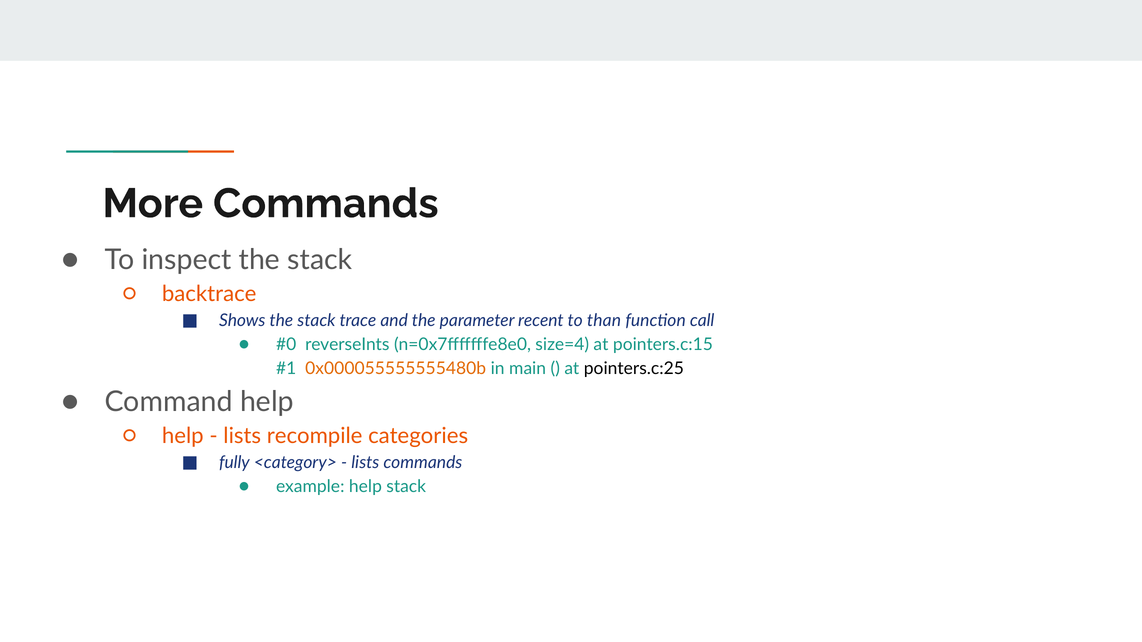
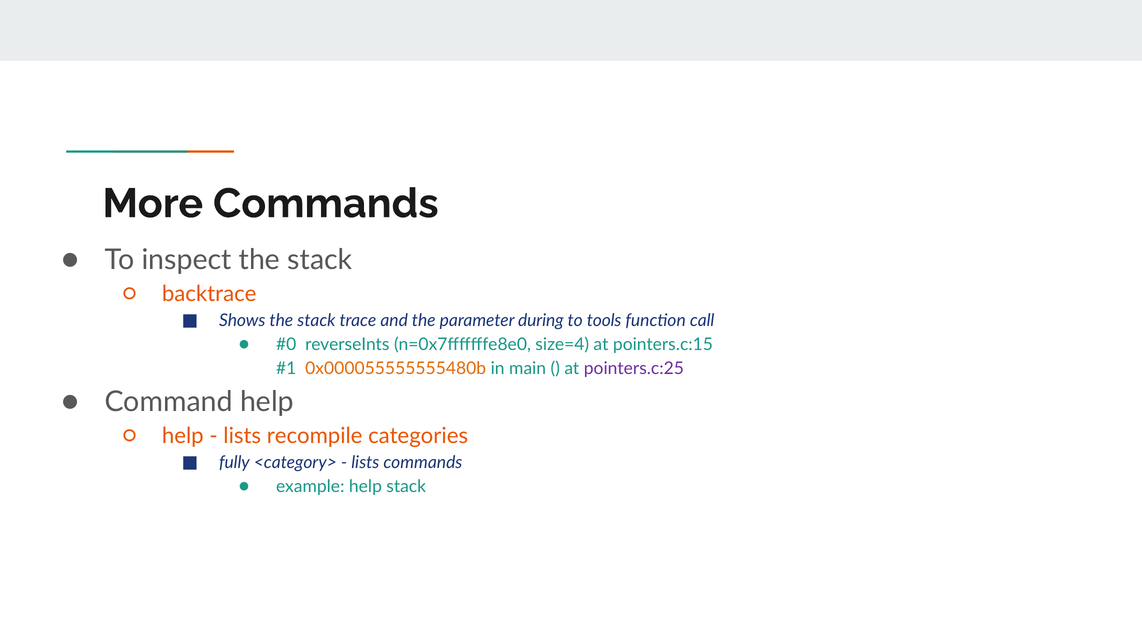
recent: recent -> during (541, 320)
than: than -> tools (604, 320)
pointers.c:25 colour: black -> purple (634, 369)
